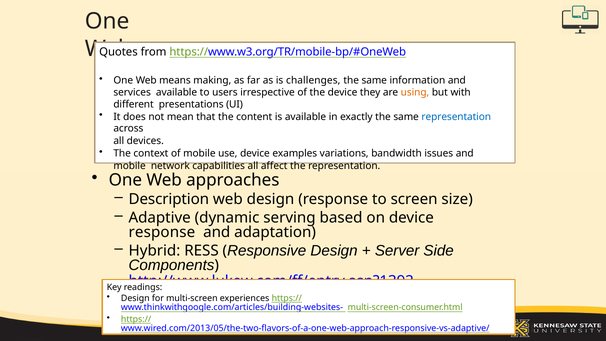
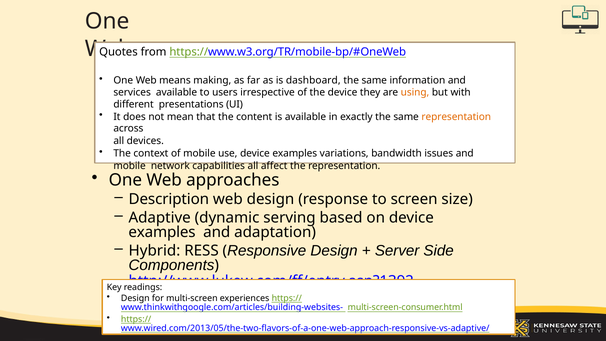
challenges: challenges -> dashboard (313, 80)
representation colour: blue -> orange (456, 117)
response: response -> examples (162, 232)
